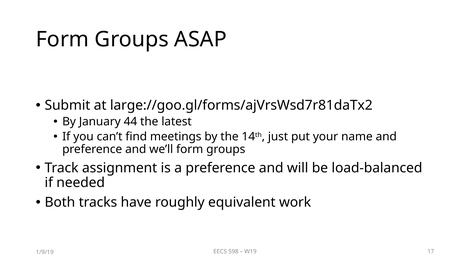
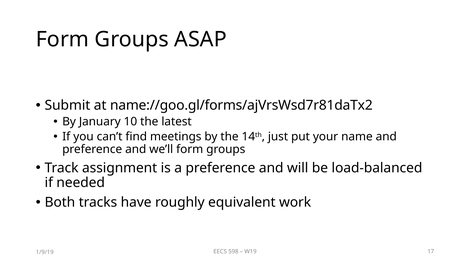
large://goo.gl/forms/ajVrsWsd7r81daTx2: large://goo.gl/forms/ajVrsWsd7r81daTx2 -> name://goo.gl/forms/ajVrsWsd7r81daTx2 (241, 106)
44: 44 -> 10 (130, 122)
